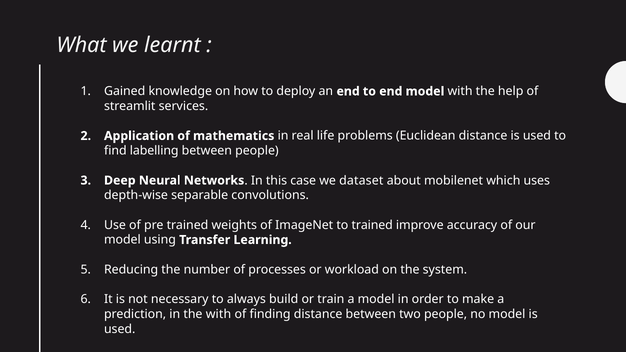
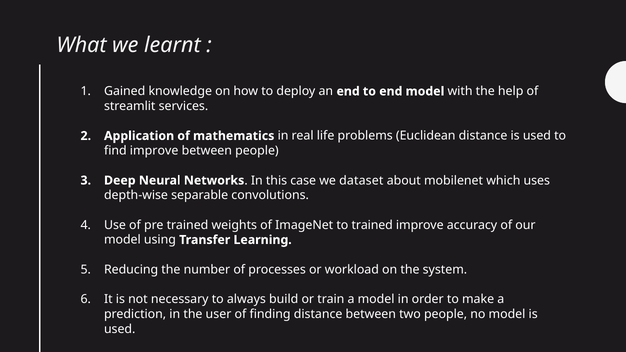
find labelling: labelling -> improve (154, 151)
the with: with -> user (219, 314)
